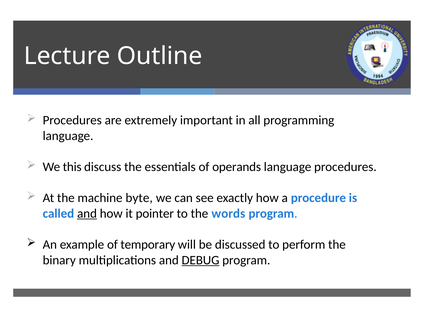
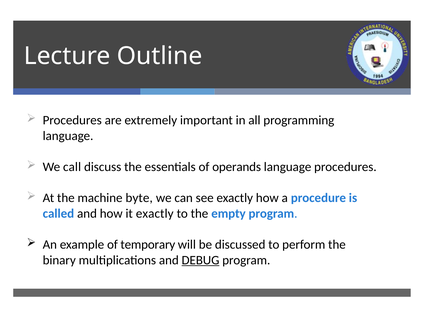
this: this -> call (72, 167)
and underline: present -> none (87, 214)
it pointer: pointer -> exactly (155, 214)
words: words -> empty (228, 214)
